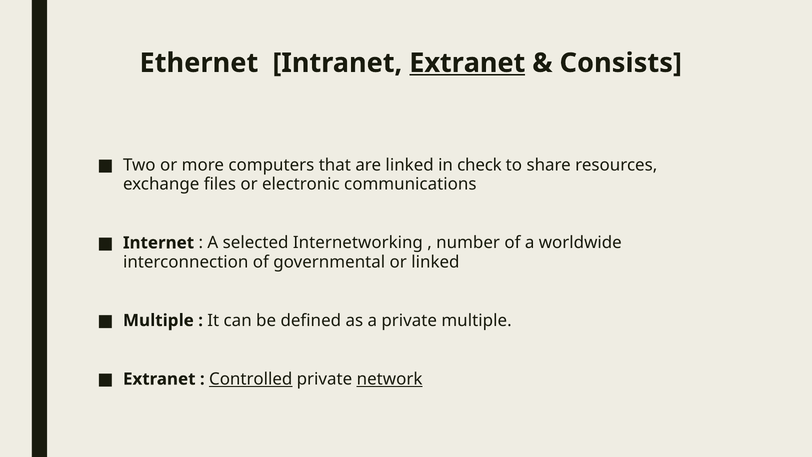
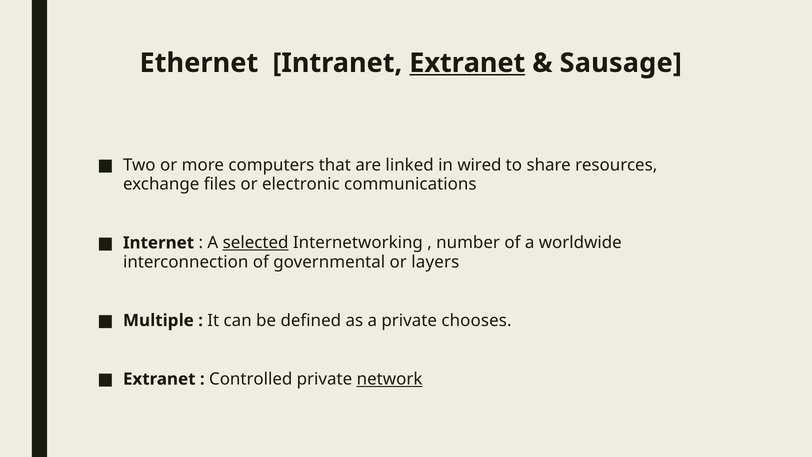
Consists: Consists -> Sausage (621, 63)
check: check -> wired (479, 165)
selected underline: none -> present (256, 243)
or linked: linked -> layers (435, 262)
private multiple: multiple -> chooses (477, 320)
Controlled underline: present -> none (251, 379)
